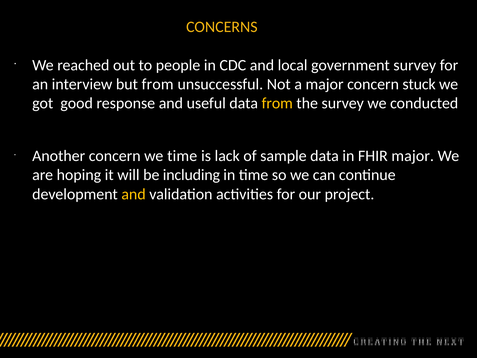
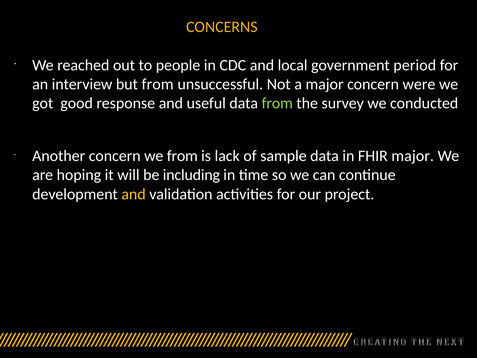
government survey: survey -> period (415, 65)
stuck: stuck -> were (419, 84)
from colour: yellow -> light green (277, 103)
we time: time -> from (182, 156)
